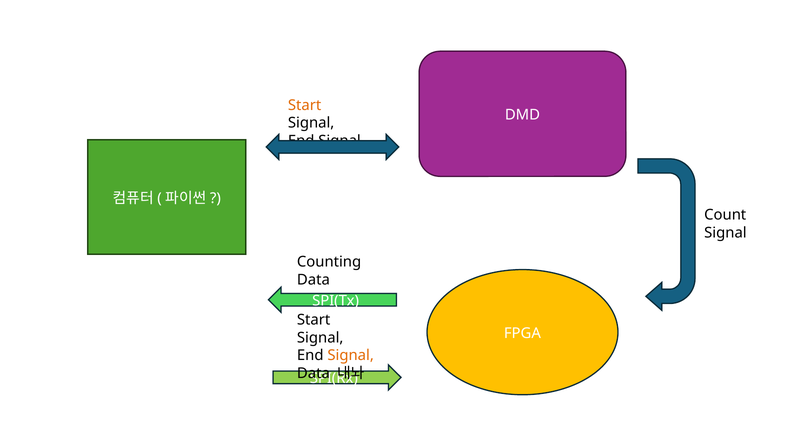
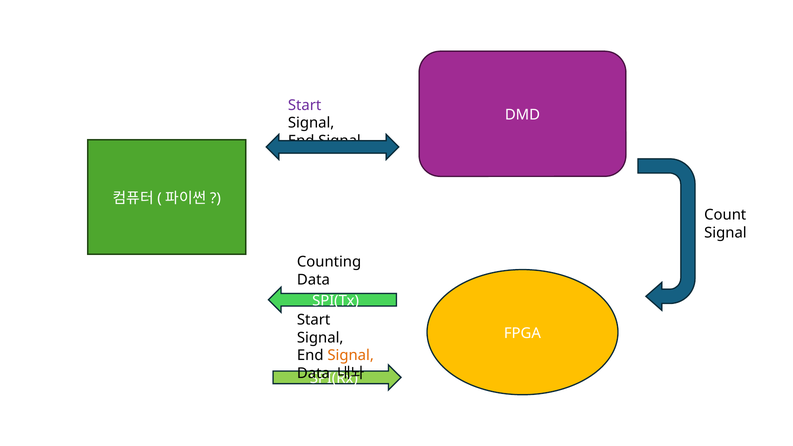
Start colour: orange -> purple (305, 105)
